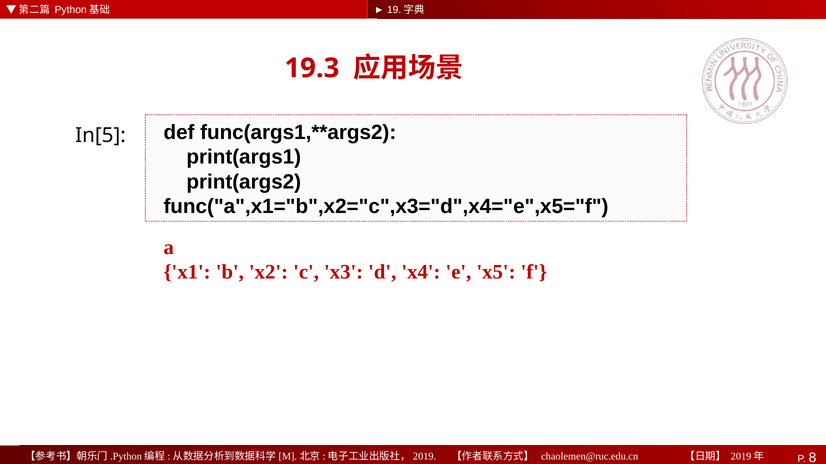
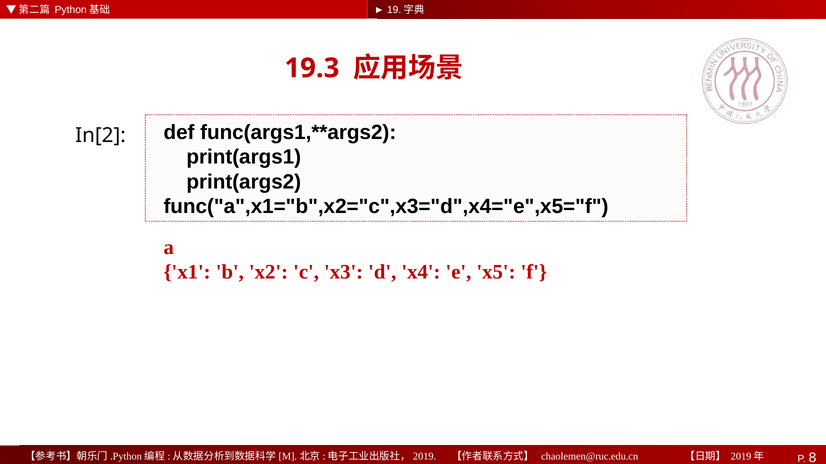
In[5: In[5 -> In[2 (101, 136)
